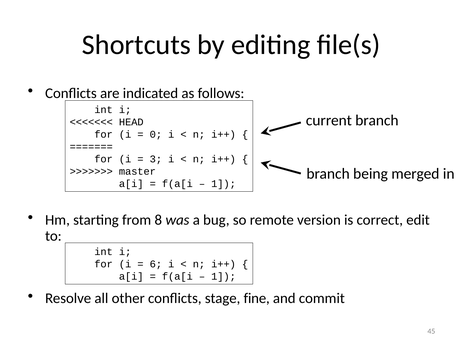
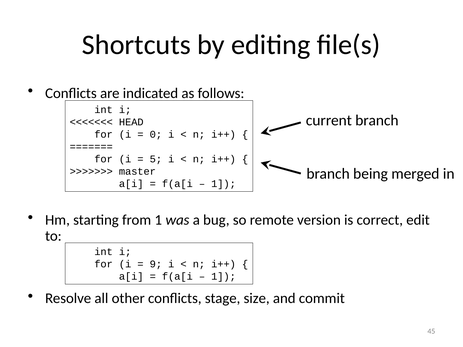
3: 3 -> 5 (156, 159)
from 8: 8 -> 1 (158, 220)
6: 6 -> 9 (156, 264)
fine: fine -> size (257, 299)
